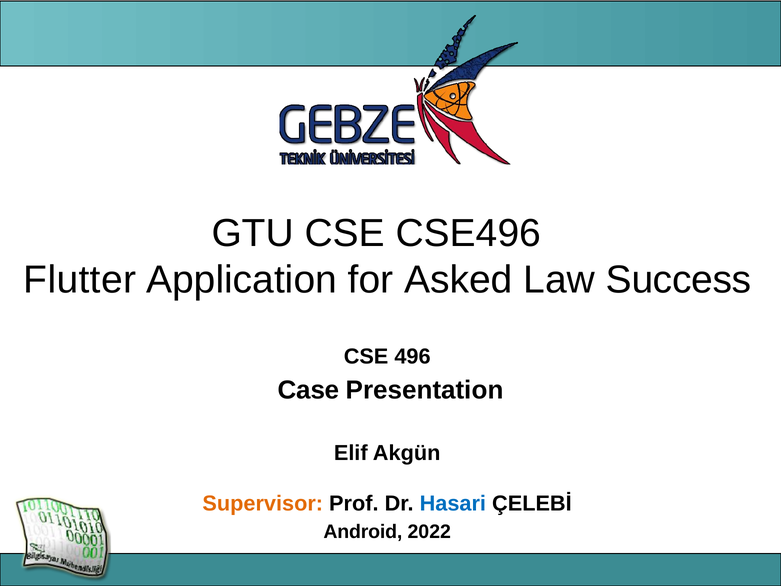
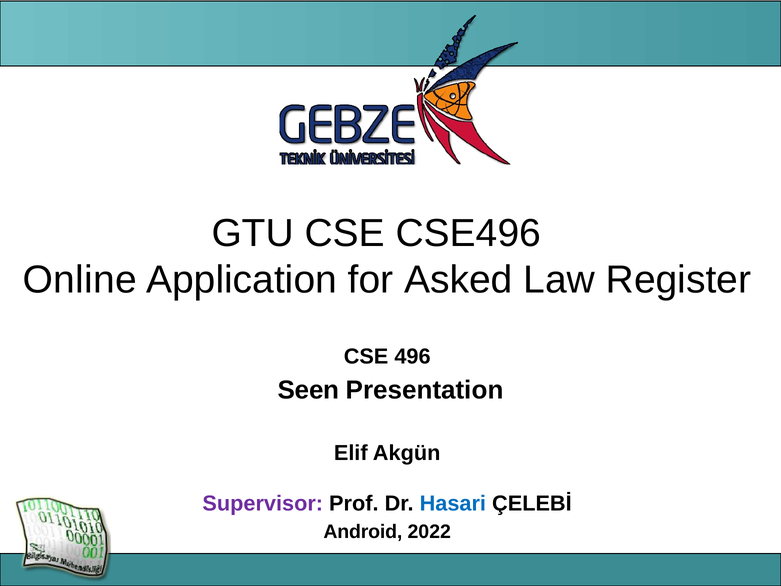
Flutter: Flutter -> Online (80, 280)
Success: Success -> Register (678, 280)
Case: Case -> Seen (308, 390)
Supervisor colour: orange -> purple (263, 503)
